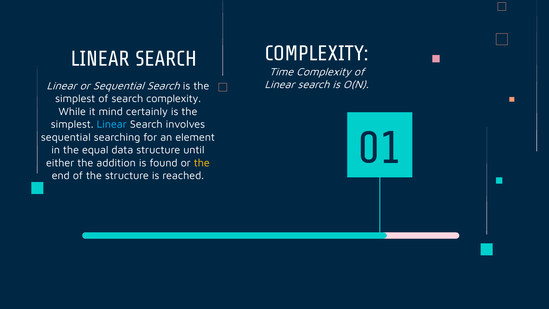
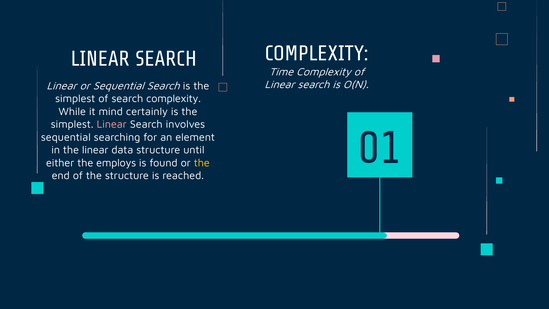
Linear colour: light blue -> pink (112, 124)
the equal: equal -> linear (95, 150)
addition: addition -> employs (116, 163)
